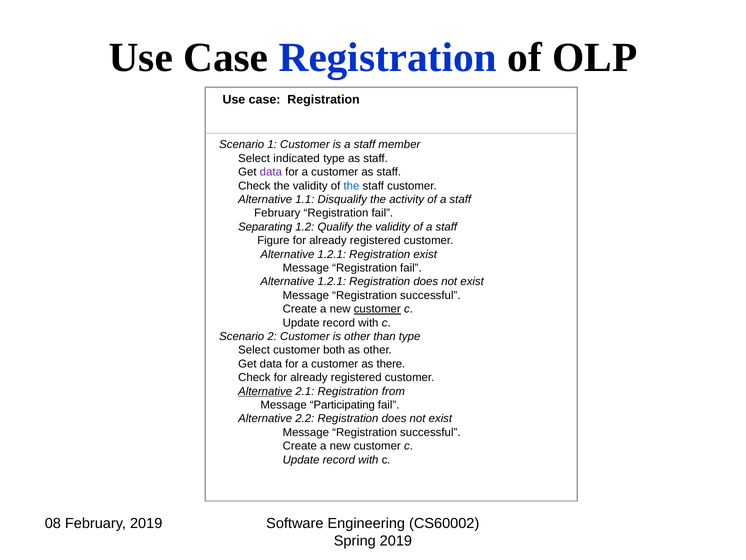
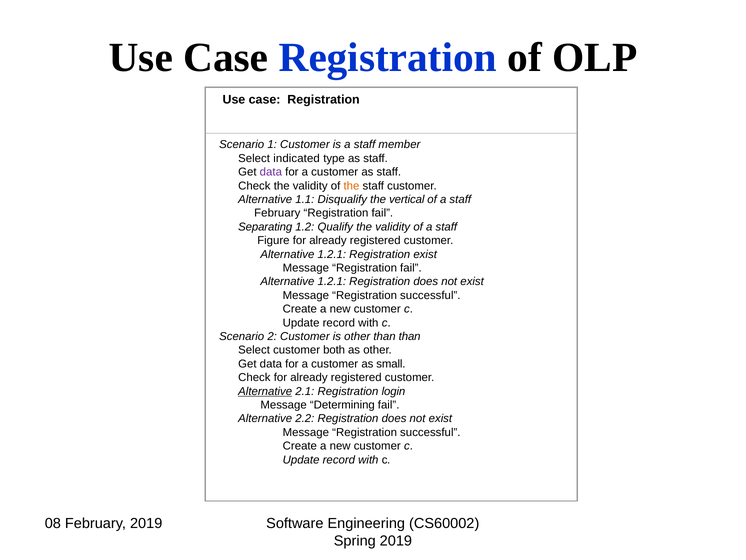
the colour: blue -> orange (351, 186)
activity: activity -> vertical (407, 199)
customer underline: present -> none (377, 309)
than type: type -> than (410, 336)
there: there -> small (391, 364)
from: from -> login (393, 391)
Participating: Participating -> Determining (342, 405)
